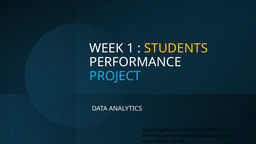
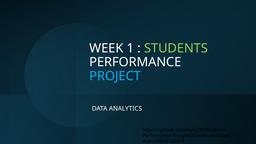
STUDENTS colour: yellow -> light green (176, 48)
